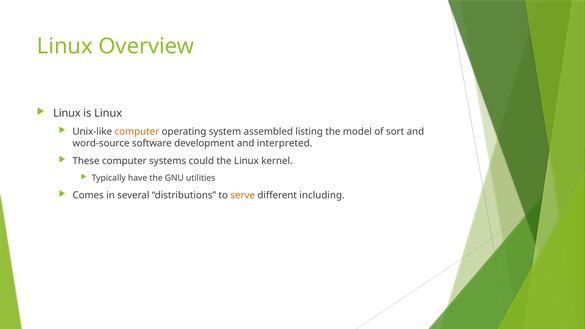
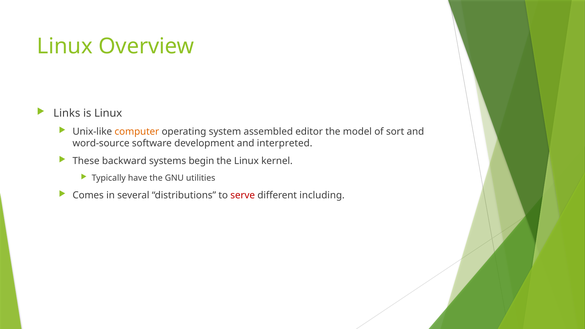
Linux: Linux -> Links (67, 113)
listing: listing -> editor (309, 132)
These computer: computer -> backward (124, 161)
could: could -> begin (201, 161)
serve colour: orange -> red (243, 195)
